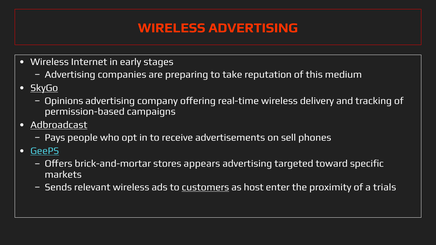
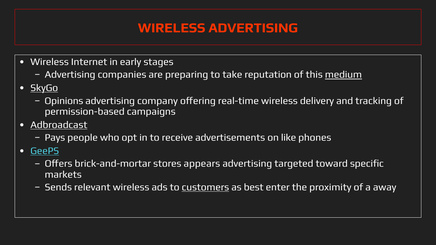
medium underline: none -> present (343, 75)
sell: sell -> like (289, 138)
host: host -> best (254, 187)
trials: trials -> away (385, 187)
